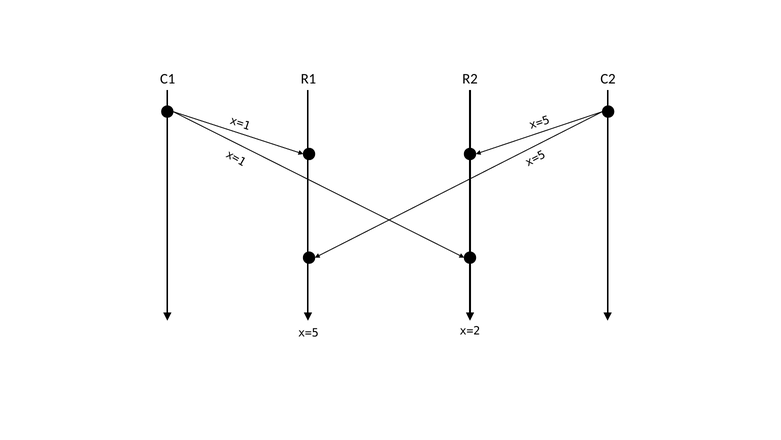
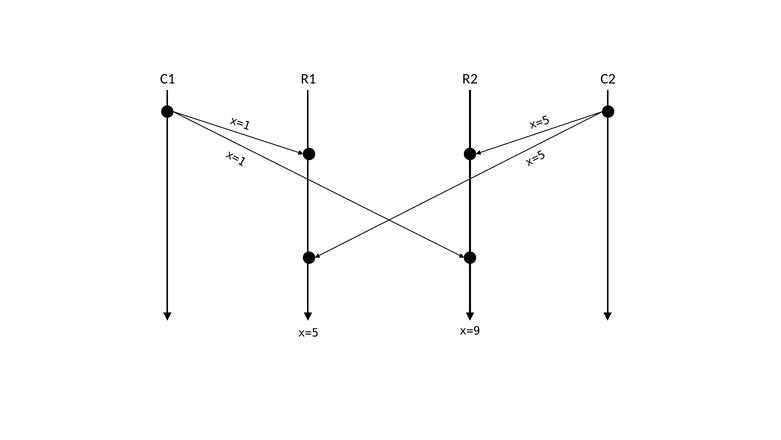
x=2: x=2 -> x=9 (470, 331)
